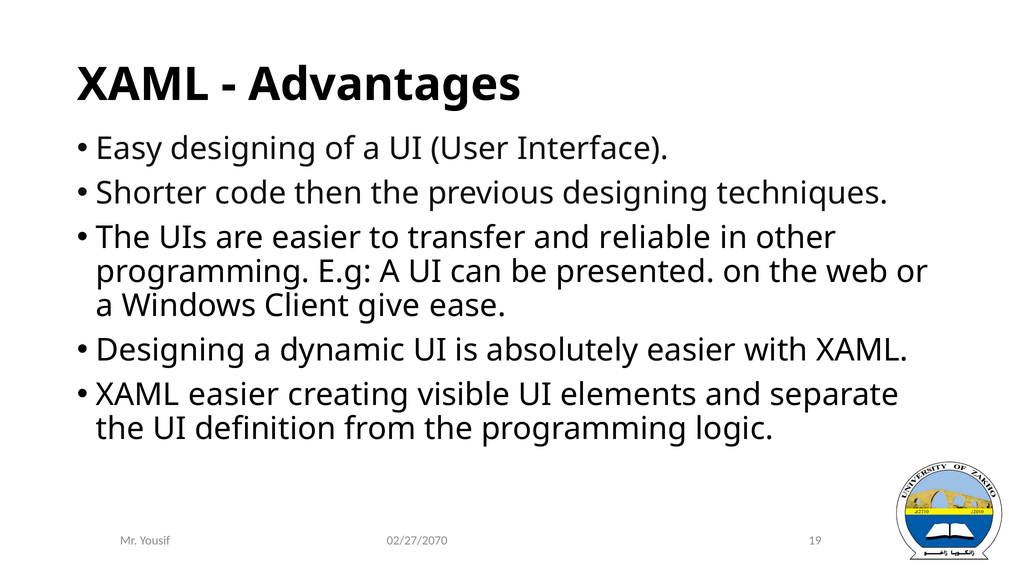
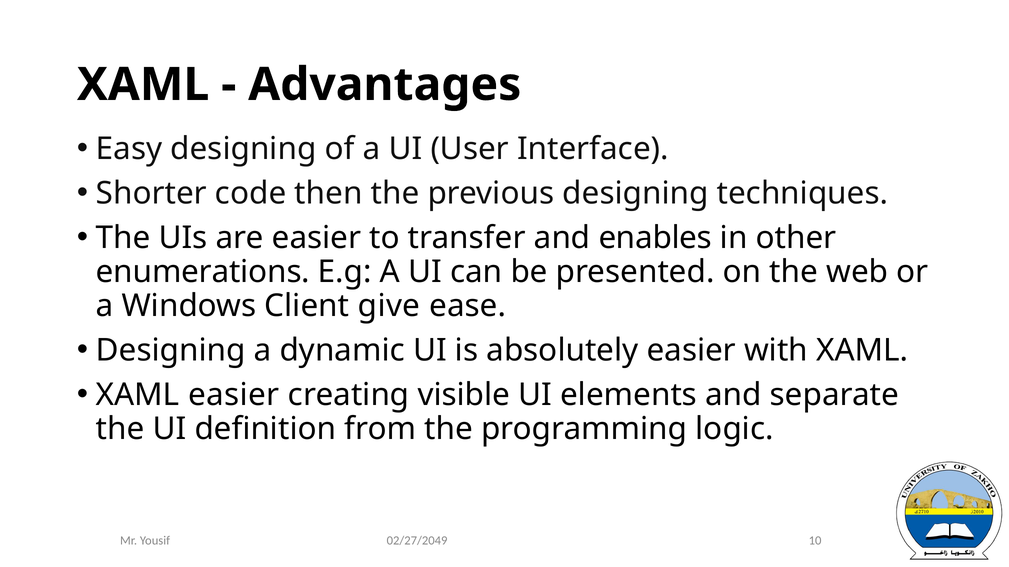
reliable: reliable -> enables (655, 238)
programming: programming -> enumerations (203, 272)
19: 19 -> 10 (815, 541)
02/27/2070: 02/27/2070 -> 02/27/2049 (417, 541)
